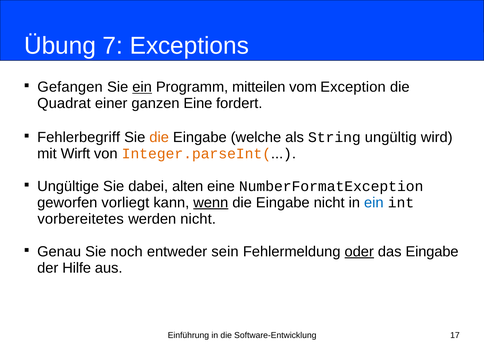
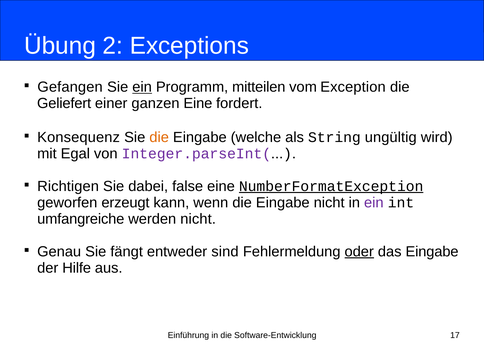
7: 7 -> 2 (113, 46)
Quadrat: Quadrat -> Geliefert (64, 103)
Fehlerbegriff: Fehlerbegriff -> Konsequenz (79, 137)
Wirft: Wirft -> Egal (75, 154)
Integer.parseInt( colour: orange -> purple (196, 154)
Ungültige: Ungültige -> Richtigen (68, 186)
alten: alten -> false (188, 186)
NumberFormatException underline: none -> present (331, 186)
vorliegt: vorliegt -> erzeugt (125, 203)
wenn underline: present -> none (211, 203)
ein colour: blue -> purple (374, 203)
vorbereitetes: vorbereitetes -> umfangreiche (81, 219)
noch: noch -> fängt (127, 252)
sein: sein -> sind (225, 252)
